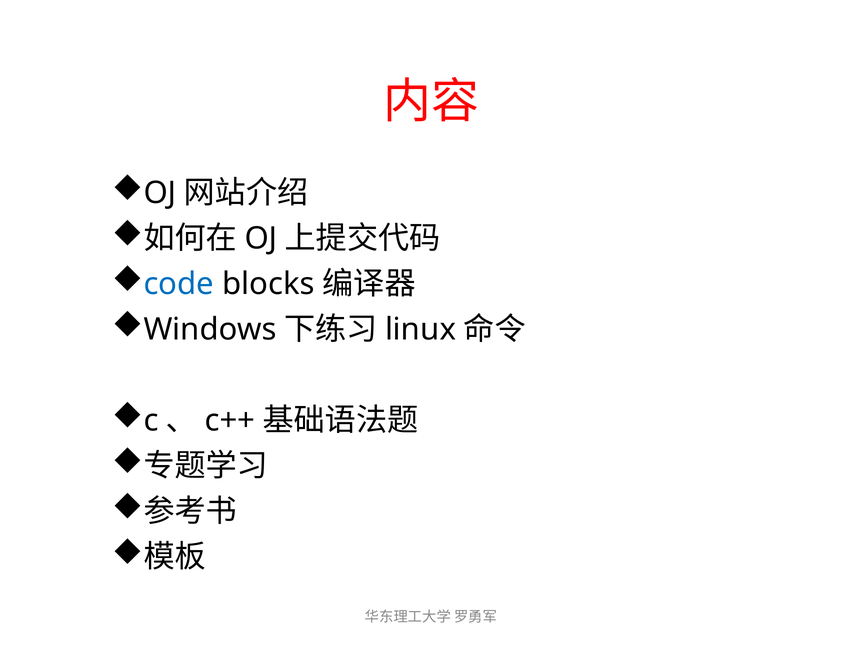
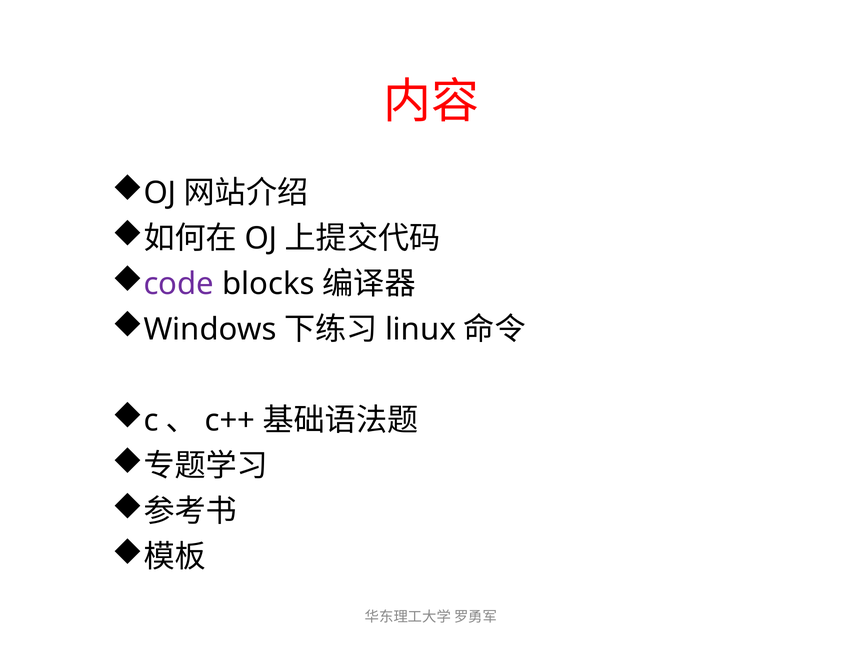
code colour: blue -> purple (179, 284)
